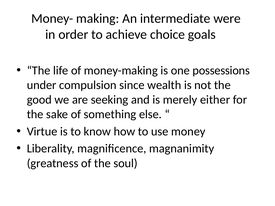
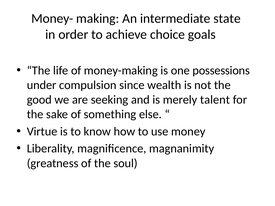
were: were -> state (227, 19)
either: either -> talent (215, 100)
